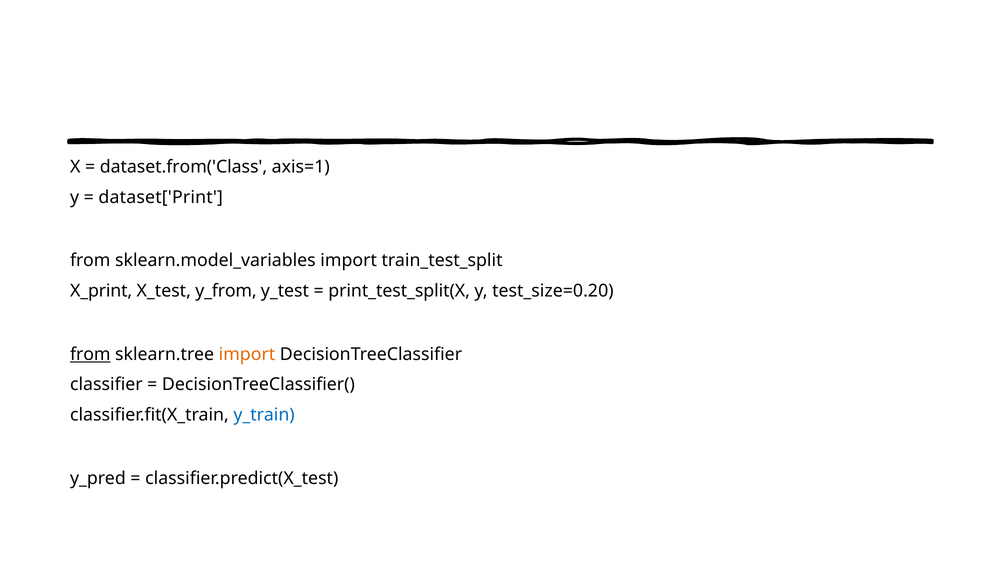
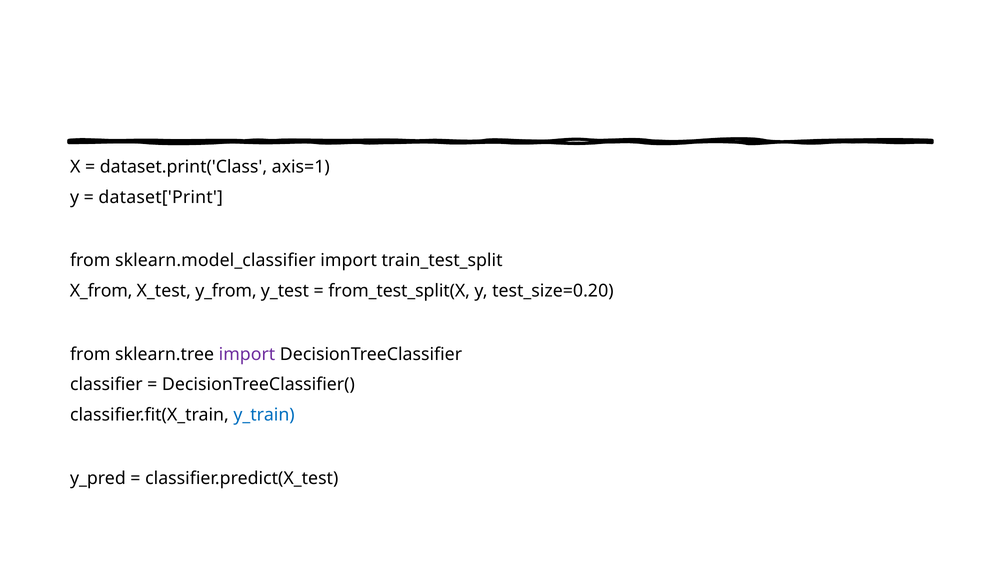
dataset.from('Class: dataset.from('Class -> dataset.print('Class (183, 167)
sklearn.model_variables: sklearn.model_variables -> sklearn.model_classifier (215, 261)
X_print: X_print -> X_from (101, 291)
print_test_split(X: print_test_split(X -> from_test_split(X (399, 291)
from underline: present -> none (90, 354)
import colour: orange -> purple (247, 354)
